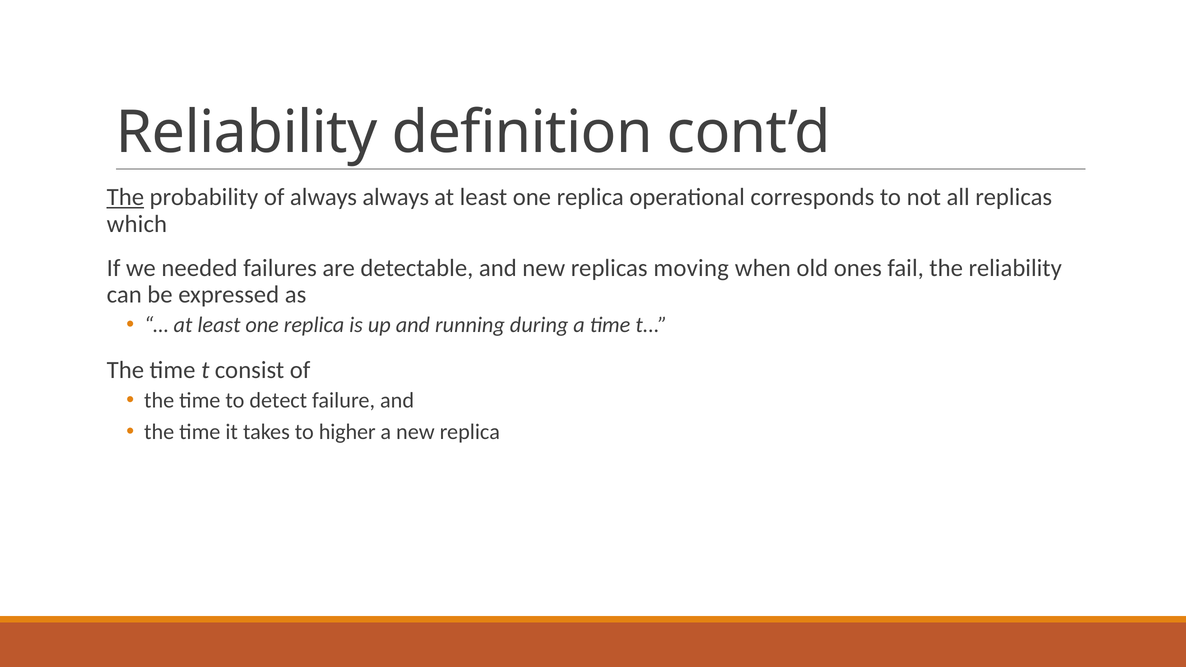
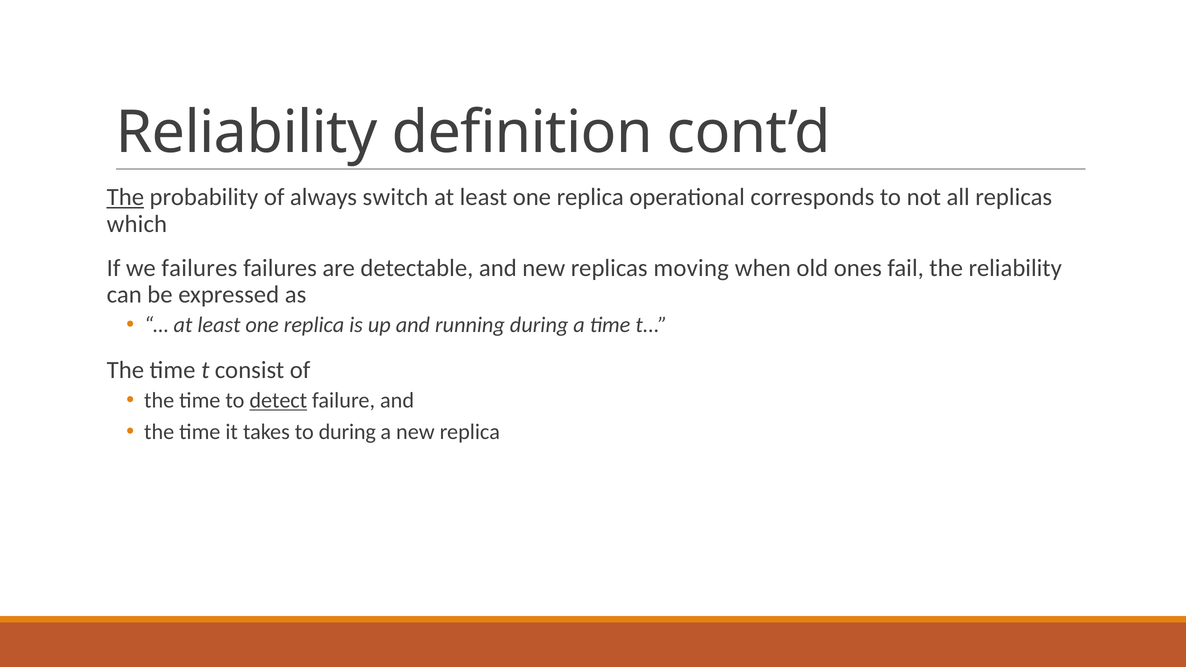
always always: always -> switch (396, 197)
we needed: needed -> failures (199, 268)
detect underline: none -> present (278, 400)
to higher: higher -> during (347, 432)
